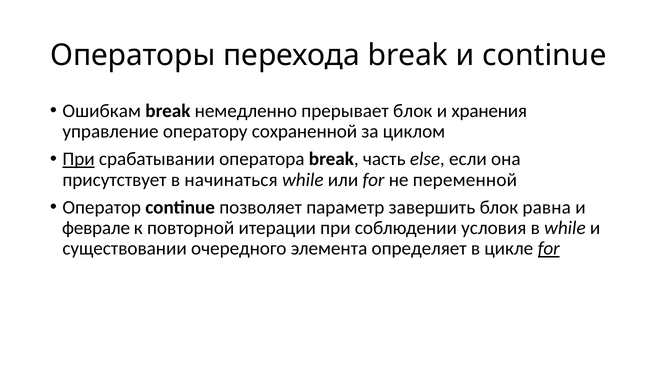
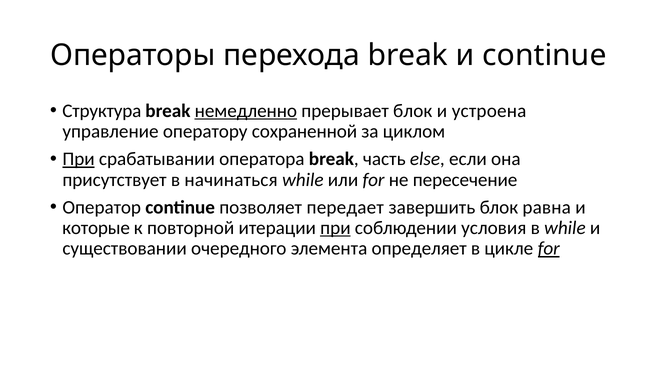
Ошибкам: Ошибкам -> Структура (102, 111)
немедленно underline: none -> present (246, 111)
хранения: хранения -> устроена (489, 111)
переменной: переменной -> пересечение (465, 180)
параметр: параметр -> передает (345, 208)
феврале: феврале -> которые (96, 228)
при underline: none -> present (335, 228)
